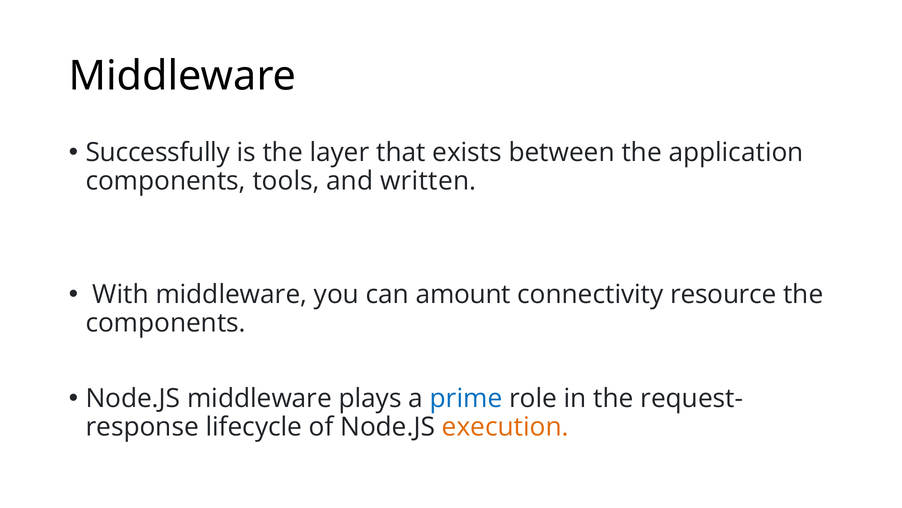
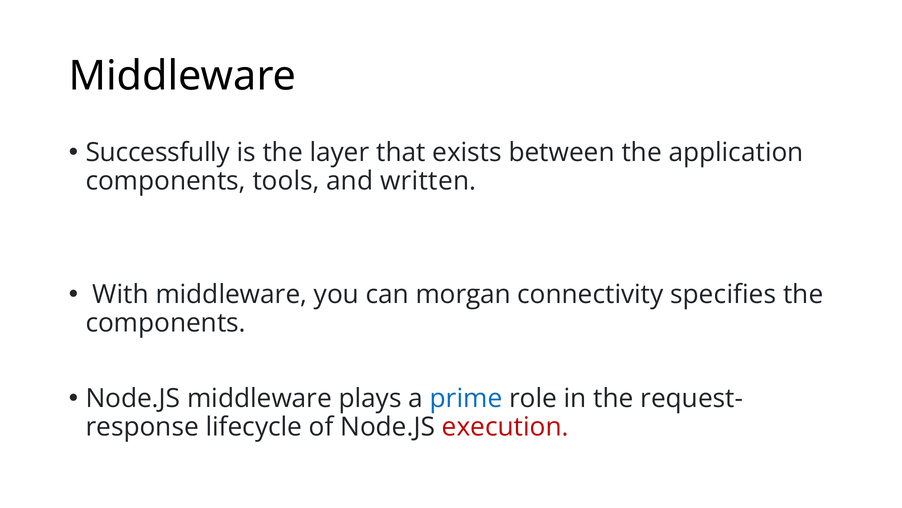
amount: amount -> morgan (463, 294)
resource: resource -> specifies (723, 294)
execution colour: orange -> red (505, 426)
